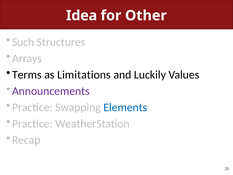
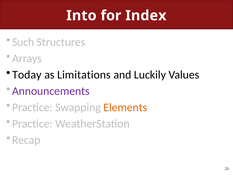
Idea: Idea -> Into (81, 16)
Other: Other -> Index (146, 16)
Terms: Terms -> Today (27, 75)
Elements colour: blue -> orange (125, 107)
